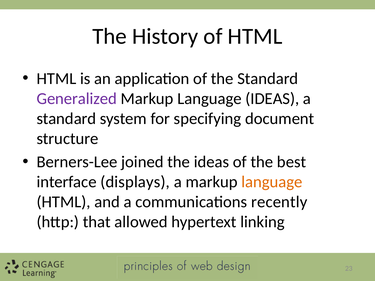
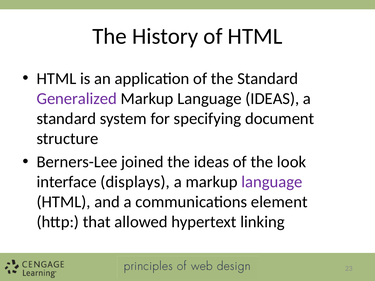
best: best -> look (292, 162)
language colour: orange -> purple (272, 182)
recently: recently -> element (279, 202)
